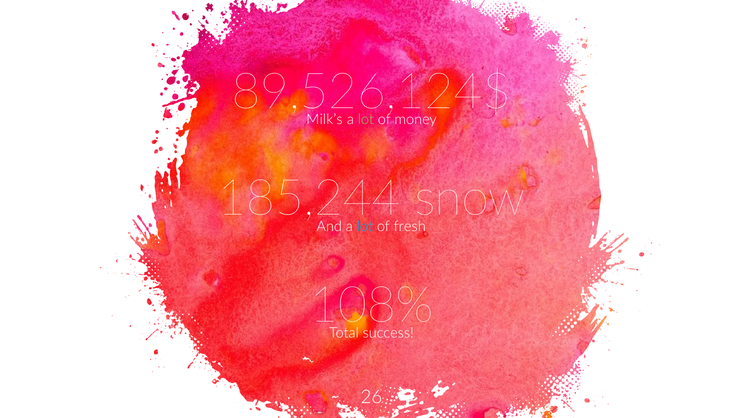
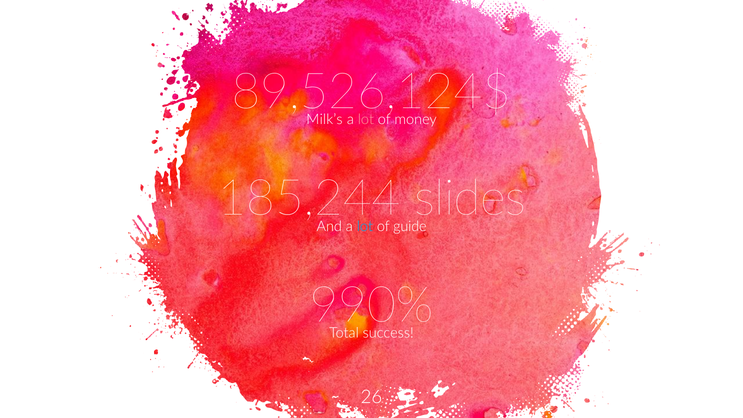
lot colour: light green -> pink (366, 119)
snow: snow -> slides (470, 198)
fresh: fresh -> guide (410, 226)
108%: 108% -> 990% (372, 305)
